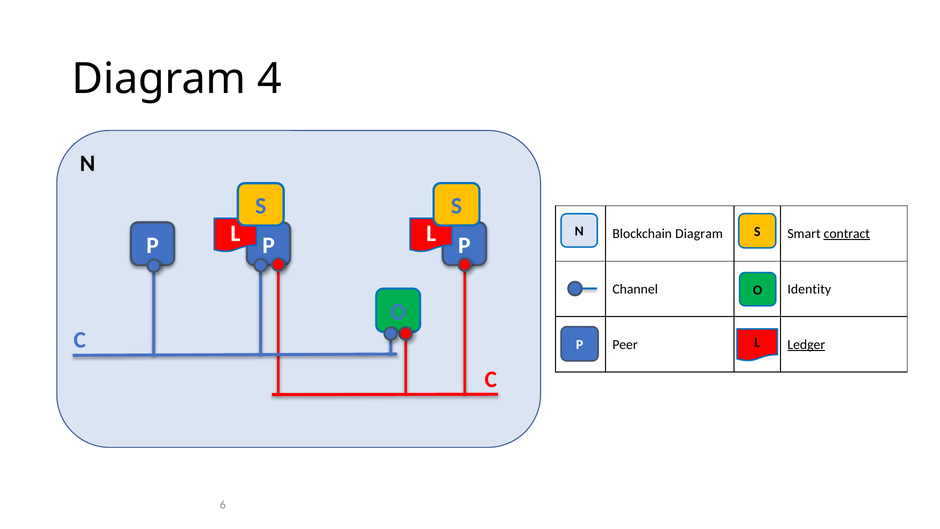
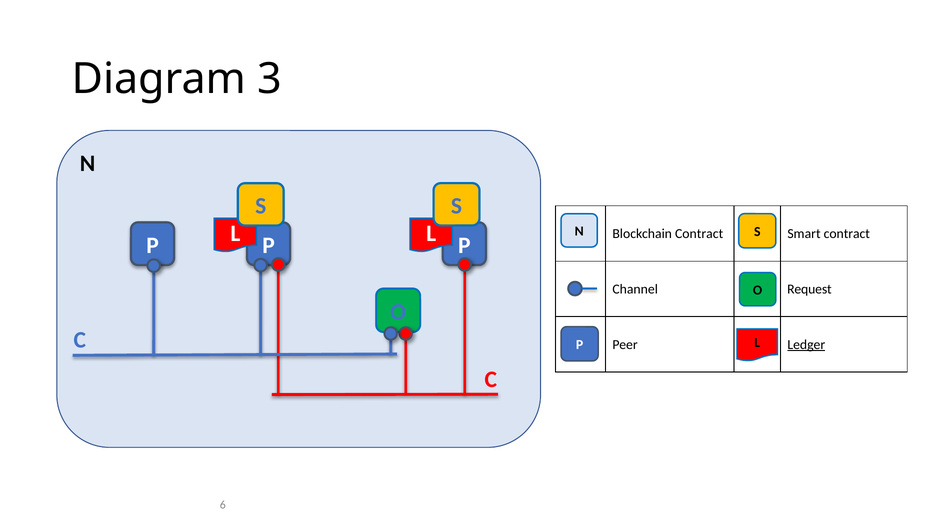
4: 4 -> 3 (270, 79)
Blockchain Diagram: Diagram -> Contract (699, 234)
contract underline: present -> none (847, 234)
Identity: Identity -> Request (809, 289)
